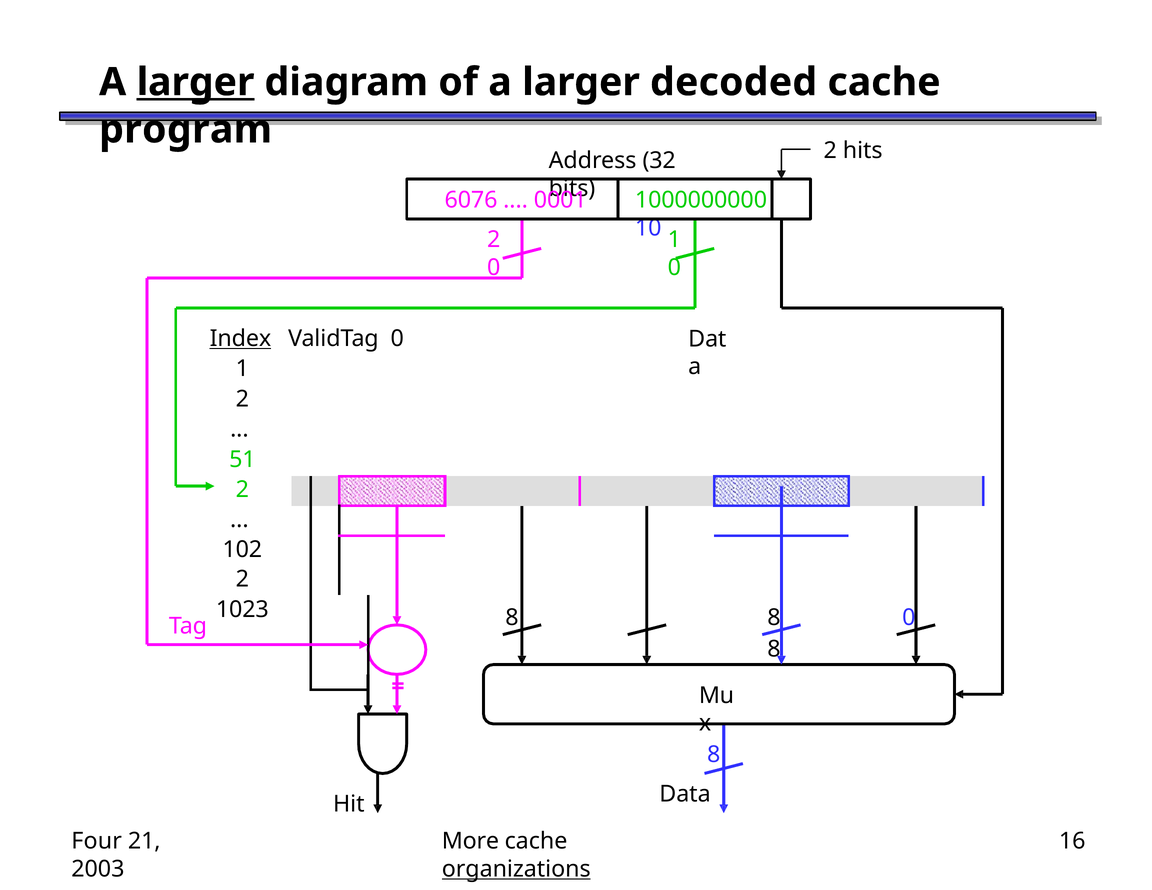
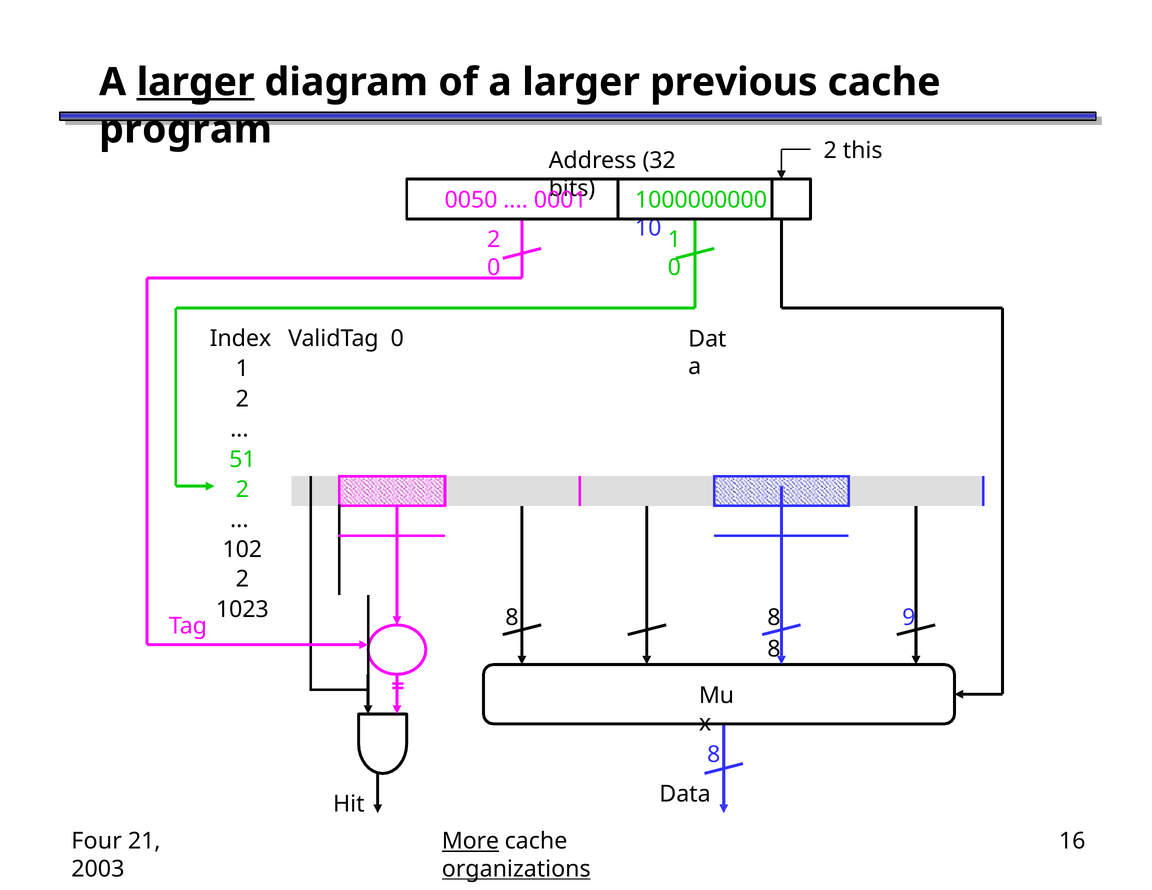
decoded: decoded -> previous (734, 82)
hits: hits -> this (863, 151)
6076: 6076 -> 0050 (471, 200)
Index underline: present -> none (240, 338)
8 0: 0 -> 9 (909, 617)
More underline: none -> present (470, 841)
